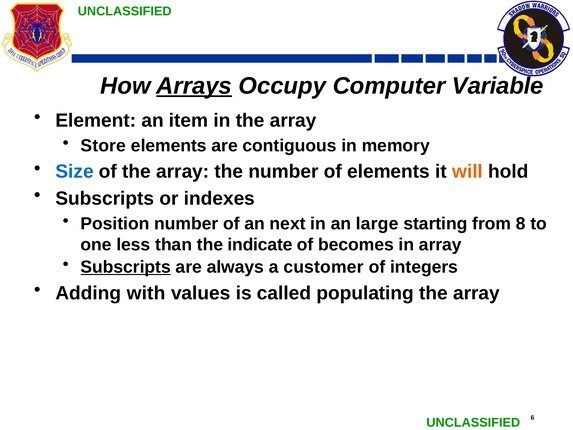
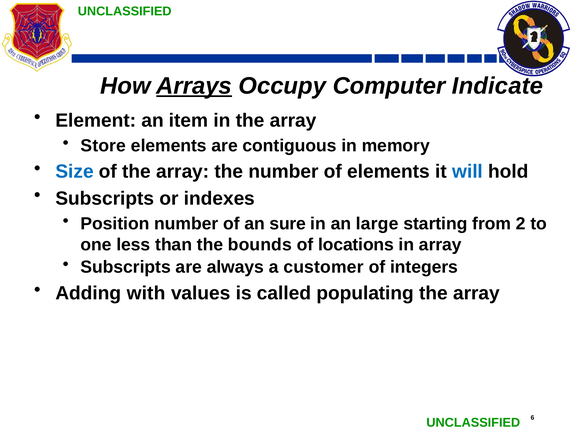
Variable: Variable -> Indicate (498, 86)
will colour: orange -> blue (468, 172)
next: next -> sure (288, 224)
8: 8 -> 2 (521, 224)
indicate: indicate -> bounds (260, 245)
becomes: becomes -> locations (356, 245)
Subscripts underline: present -> none (126, 267)
